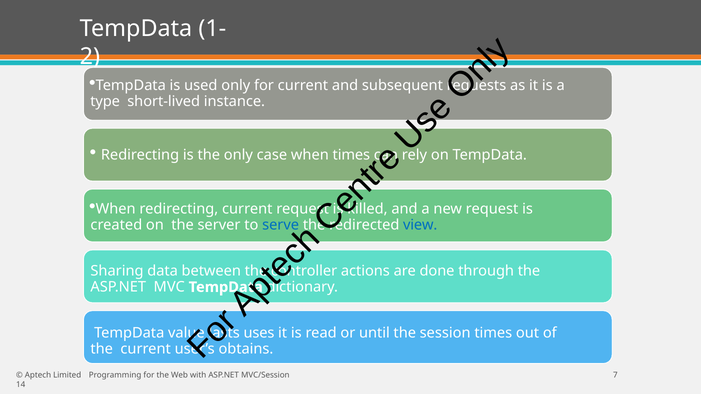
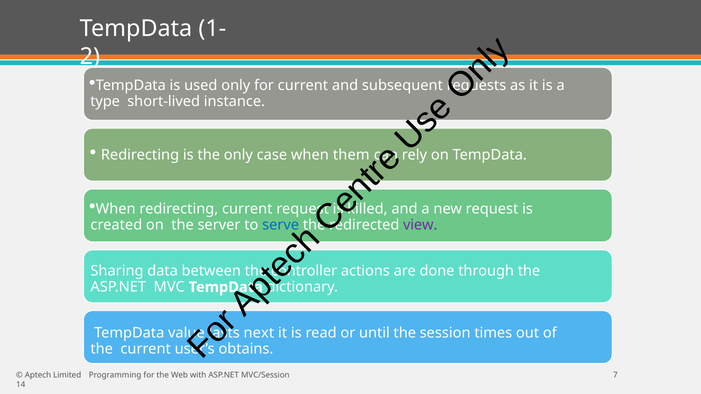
when times: times -> them (351, 155)
view colour: blue -> purple (420, 225)
uses: uses -> next (259, 333)
